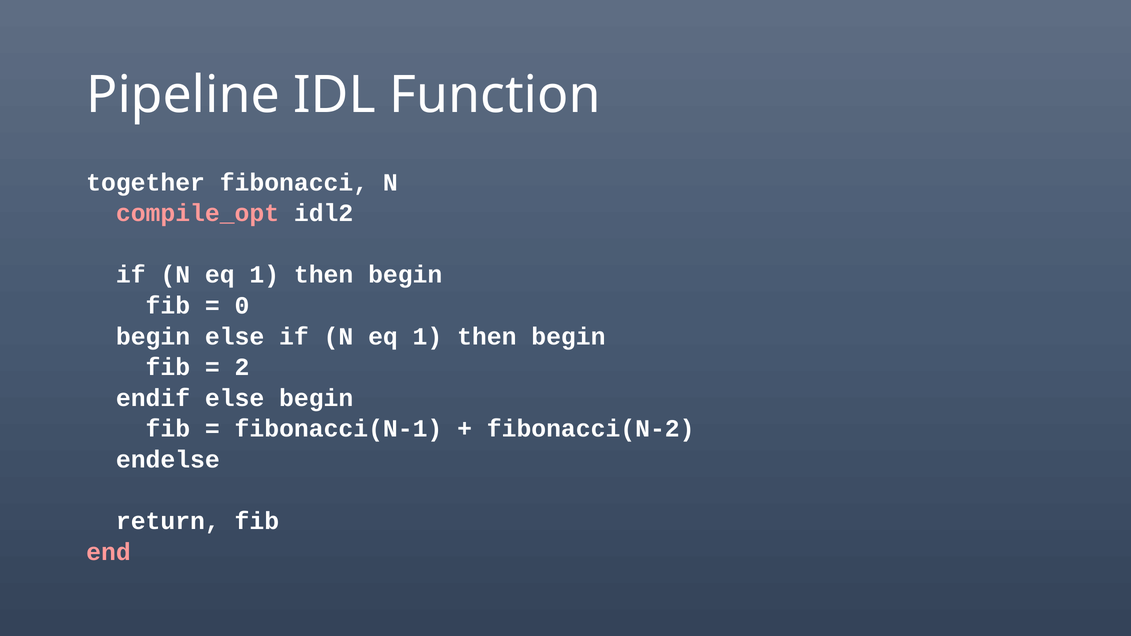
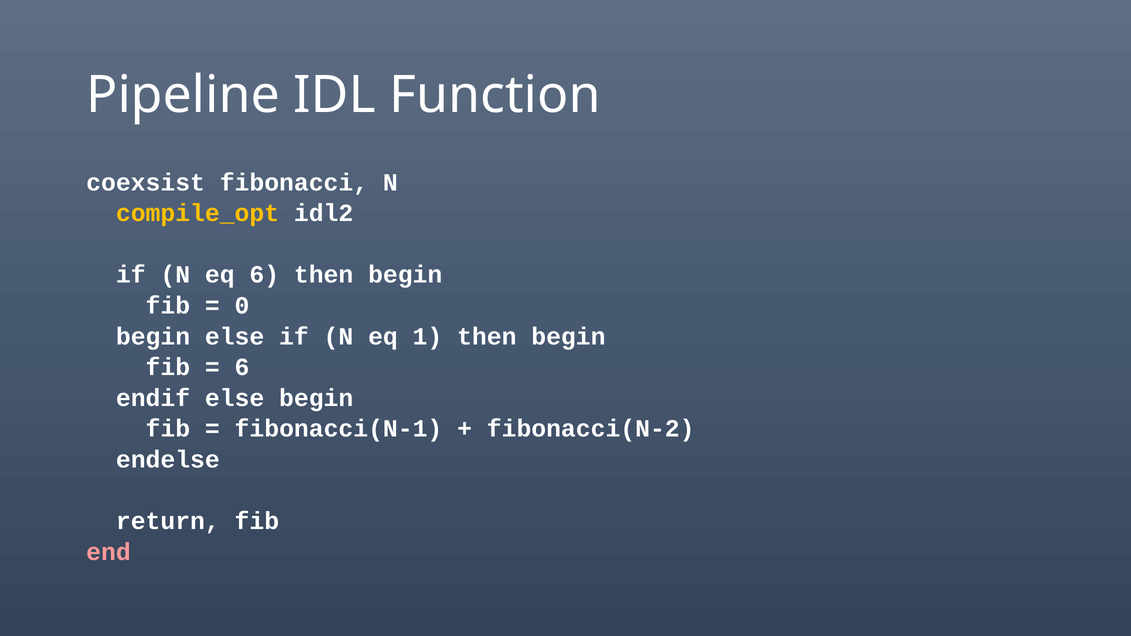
together: together -> coexsist (146, 183)
compile_opt colour: pink -> yellow (198, 213)
1: 1 -> 6 (264, 275)
2: 2 -> 6 (242, 367)
